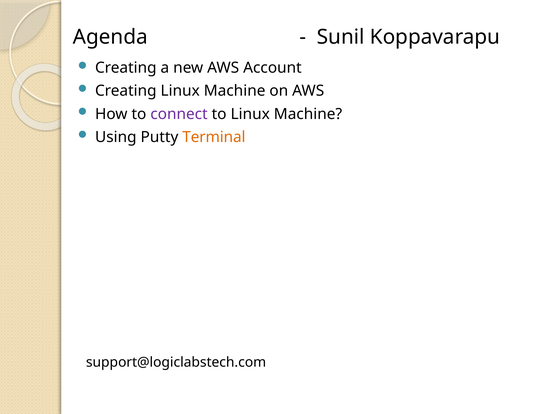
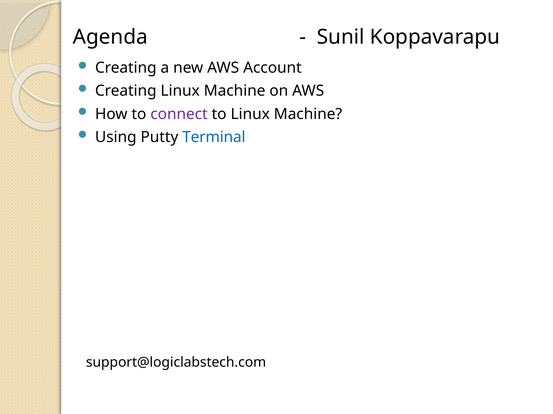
Terminal colour: orange -> blue (214, 137)
